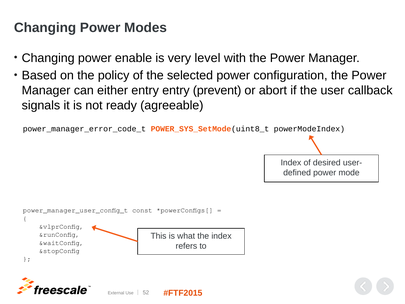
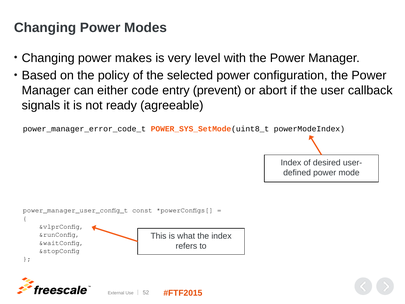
enable: enable -> makes (133, 58)
either entry: entry -> code (145, 90)
